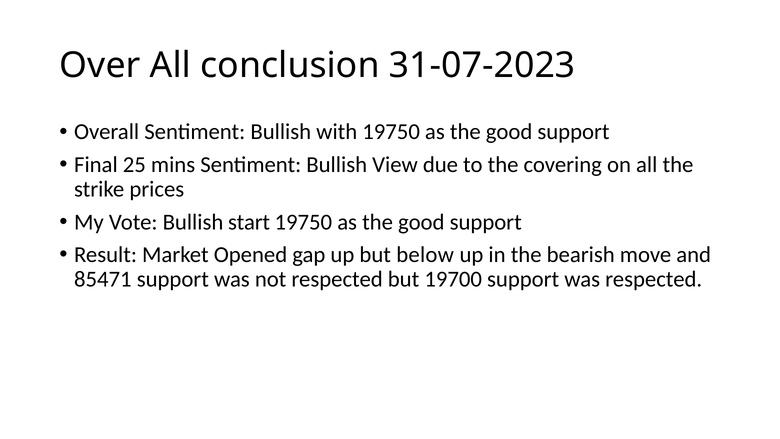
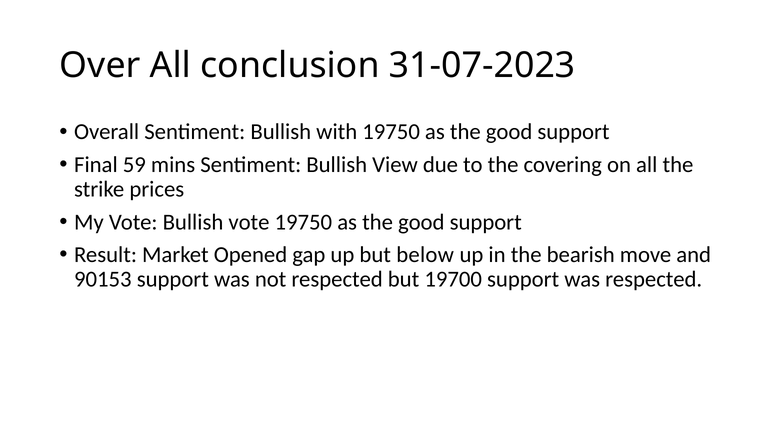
25: 25 -> 59 (134, 165)
Bullish start: start -> vote (249, 222)
85471: 85471 -> 90153 (103, 279)
